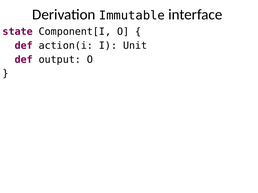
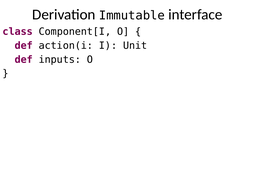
state: state -> class (18, 32)
output: output -> inputs (60, 60)
